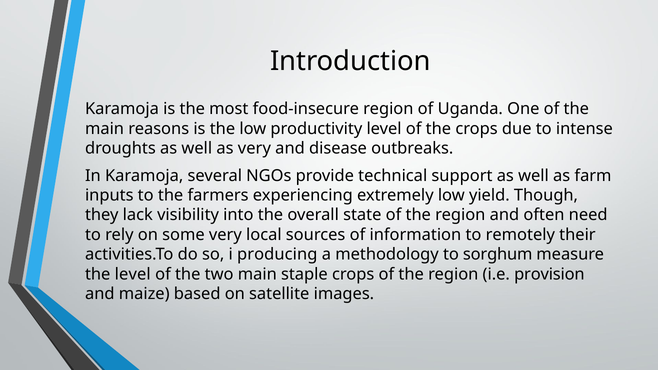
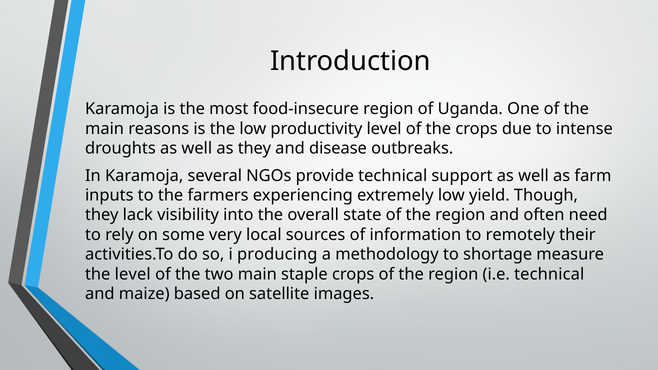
as very: very -> they (254, 149)
sorghum: sorghum -> shortage (498, 255)
i.e provision: provision -> technical (549, 274)
